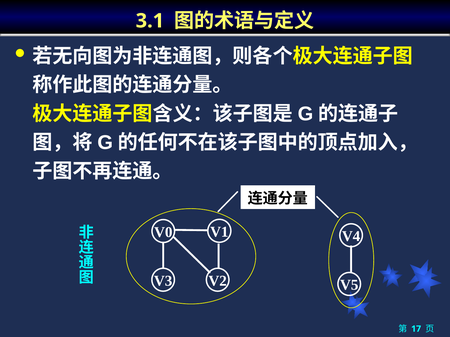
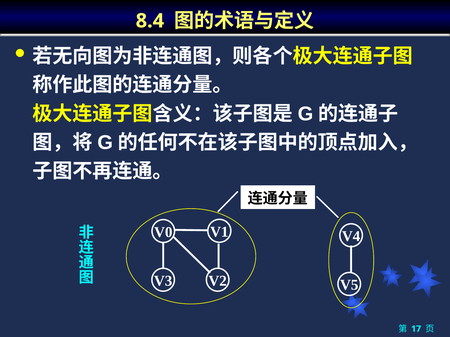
3.1: 3.1 -> 8.4 (150, 21)
